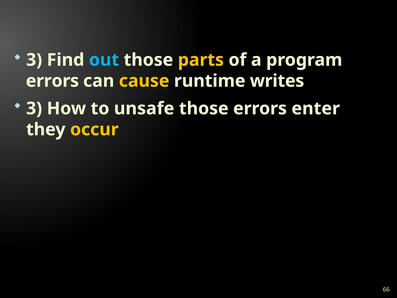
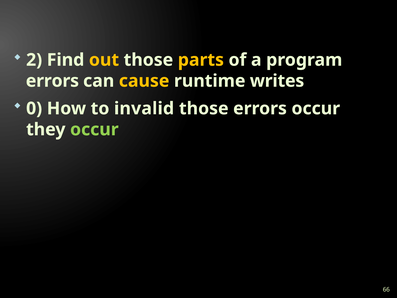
3: 3 -> 2 (34, 60)
out colour: light blue -> yellow (104, 60)
3: 3 -> 0 (34, 108)
unsafe: unsafe -> invalid (144, 108)
errors enter: enter -> occur (316, 108)
occur colour: yellow -> light green (94, 129)
